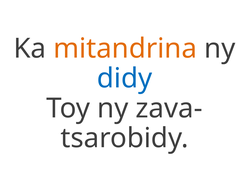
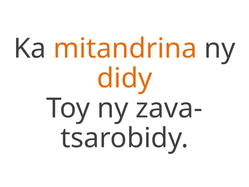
didy colour: blue -> orange (124, 78)
